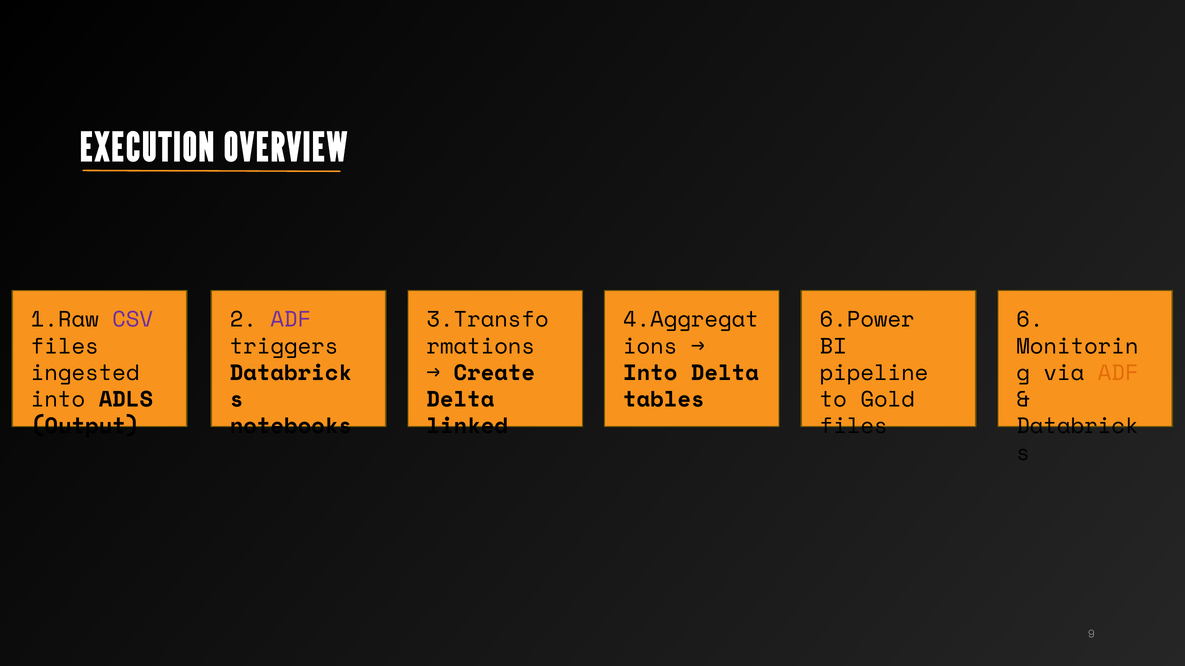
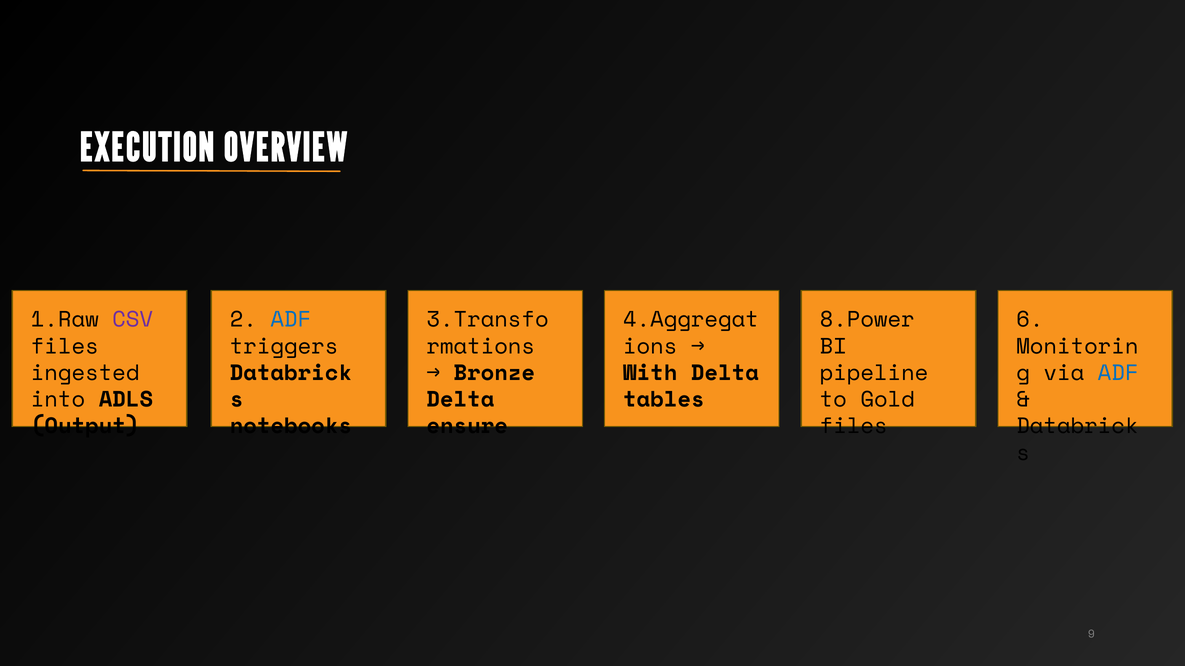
ADF colour: purple -> blue (291, 320)
6.Power: 6.Power -> 8.Power (867, 320)
Create: Create -> Bronze (494, 373)
Into: Into -> With (650, 373)
ADF colour: orange -> blue (1118, 373)
linked: linked -> ensure (467, 427)
